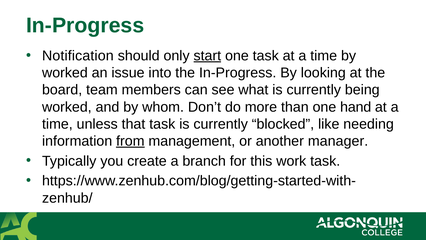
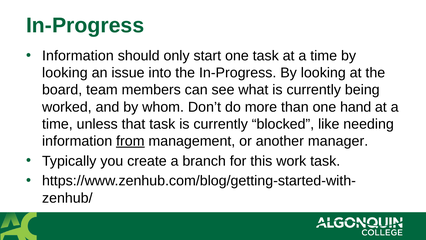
Notification: Notification -> Information (78, 56)
start underline: present -> none (207, 56)
worked: worked -> looking (65, 73)
